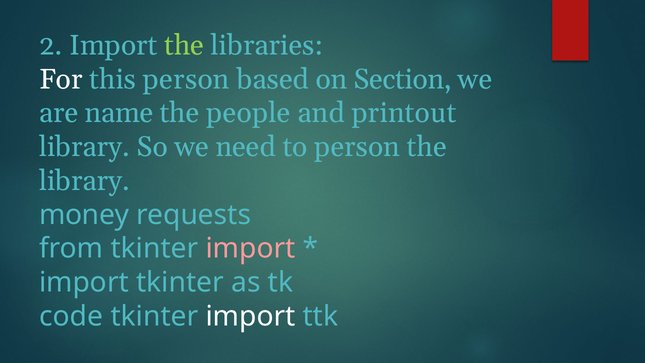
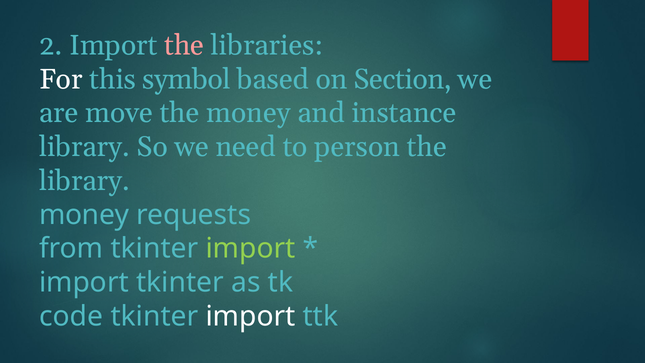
the colour: light green -> pink (184, 45)
this person: person -> symbol (187, 79)
name: name -> move (119, 113)
the people: people -> money (248, 113)
printout: printout -> instance (404, 113)
import colour: pink -> light green (251, 248)
